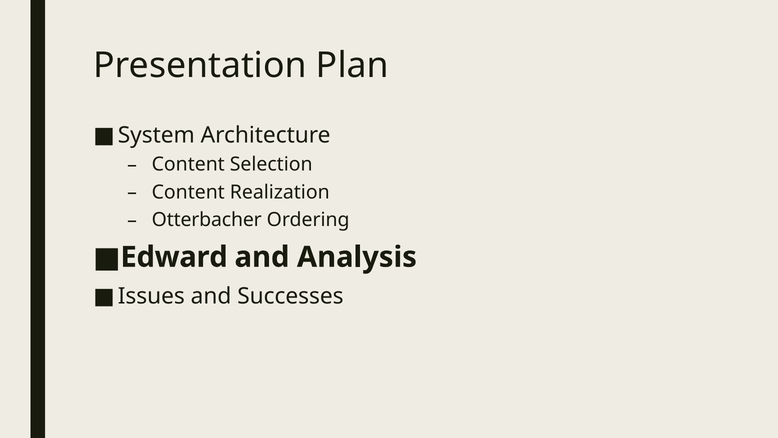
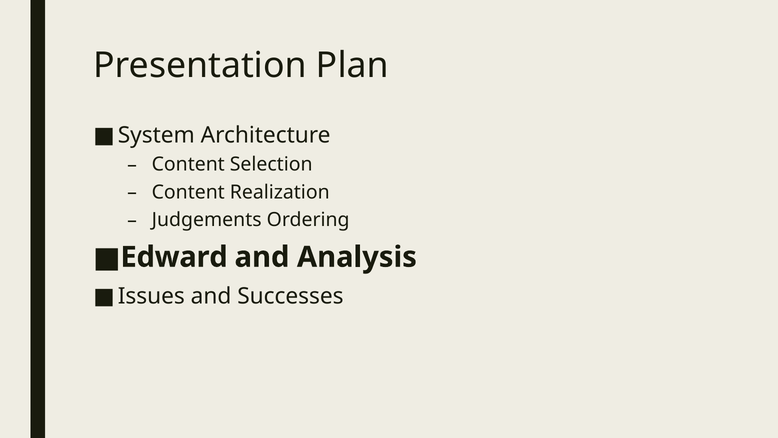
Otterbacher: Otterbacher -> Judgements (207, 220)
